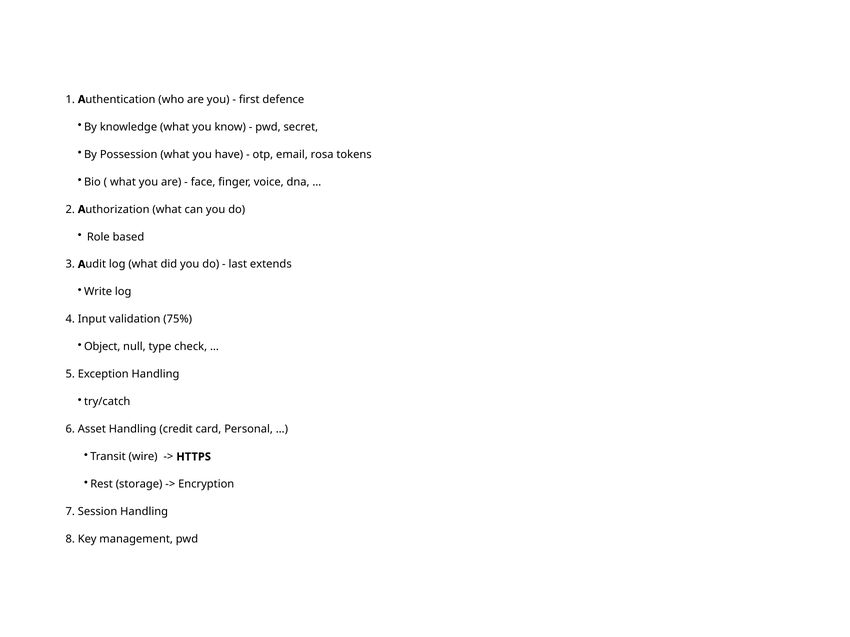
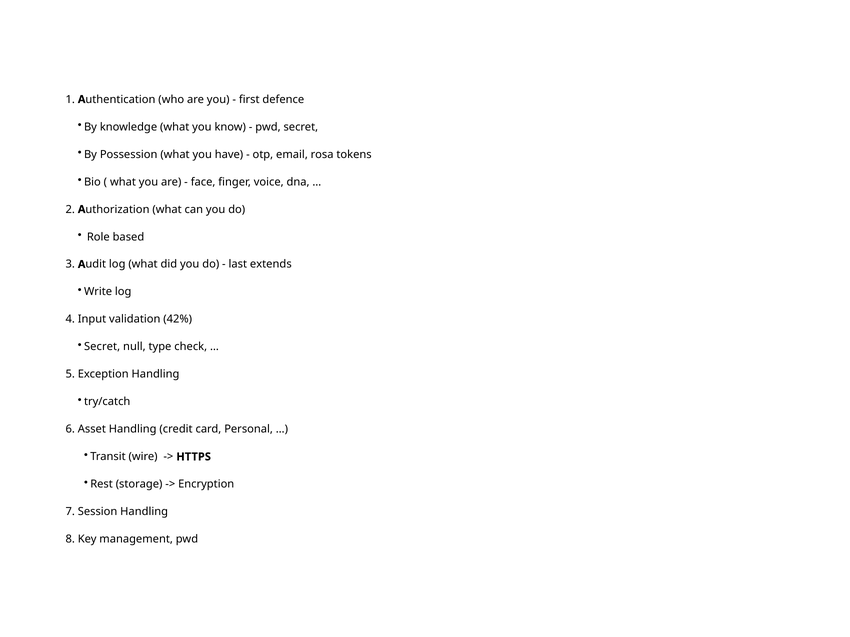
75%: 75% -> 42% (178, 320)
Object: Object -> Secret (102, 347)
